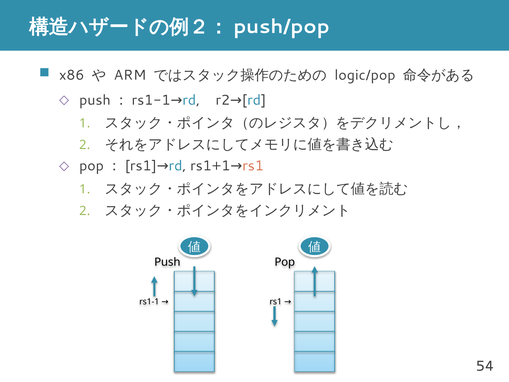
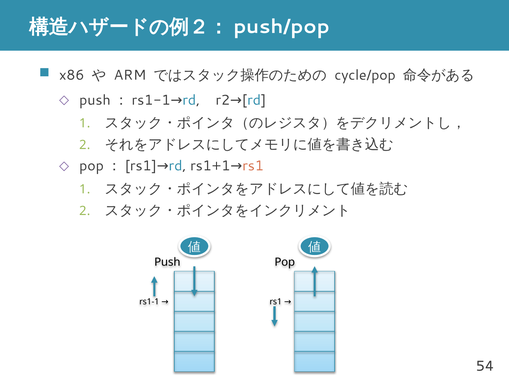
logic/pop: logic/pop -> cycle/pop (365, 75)
